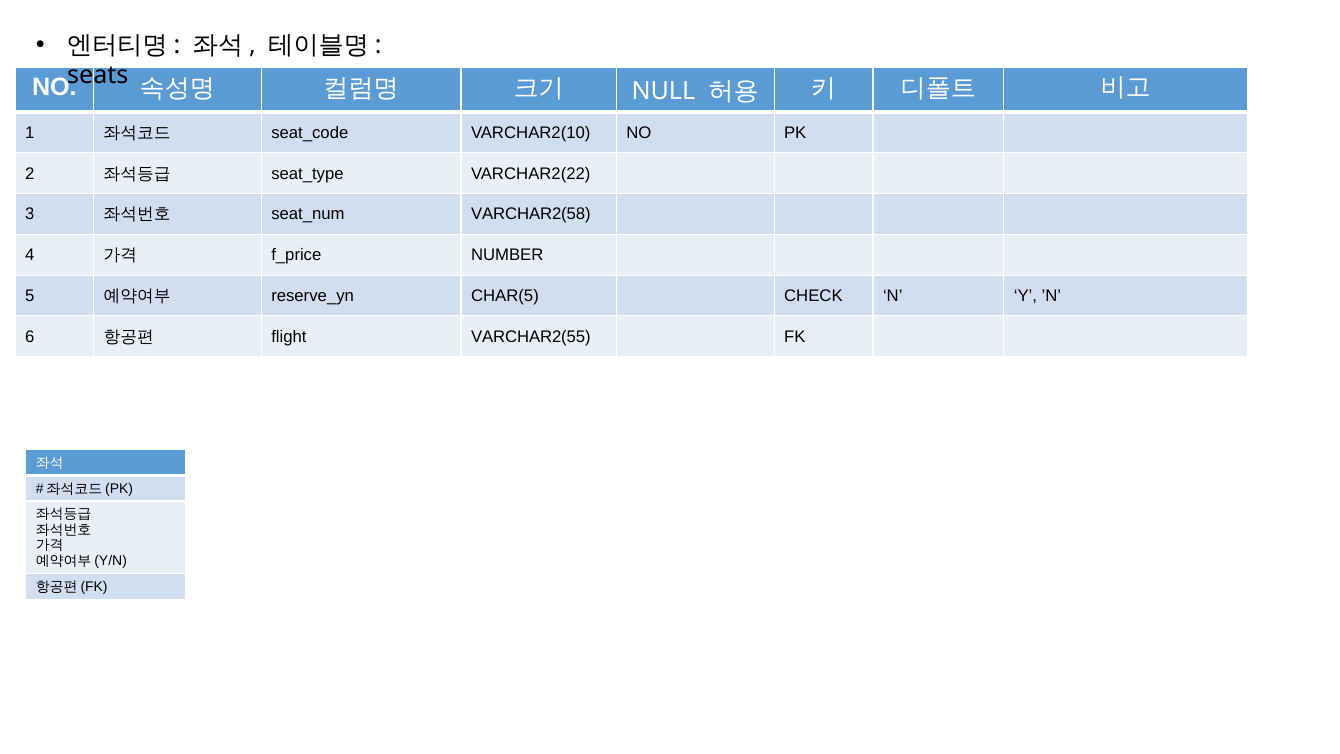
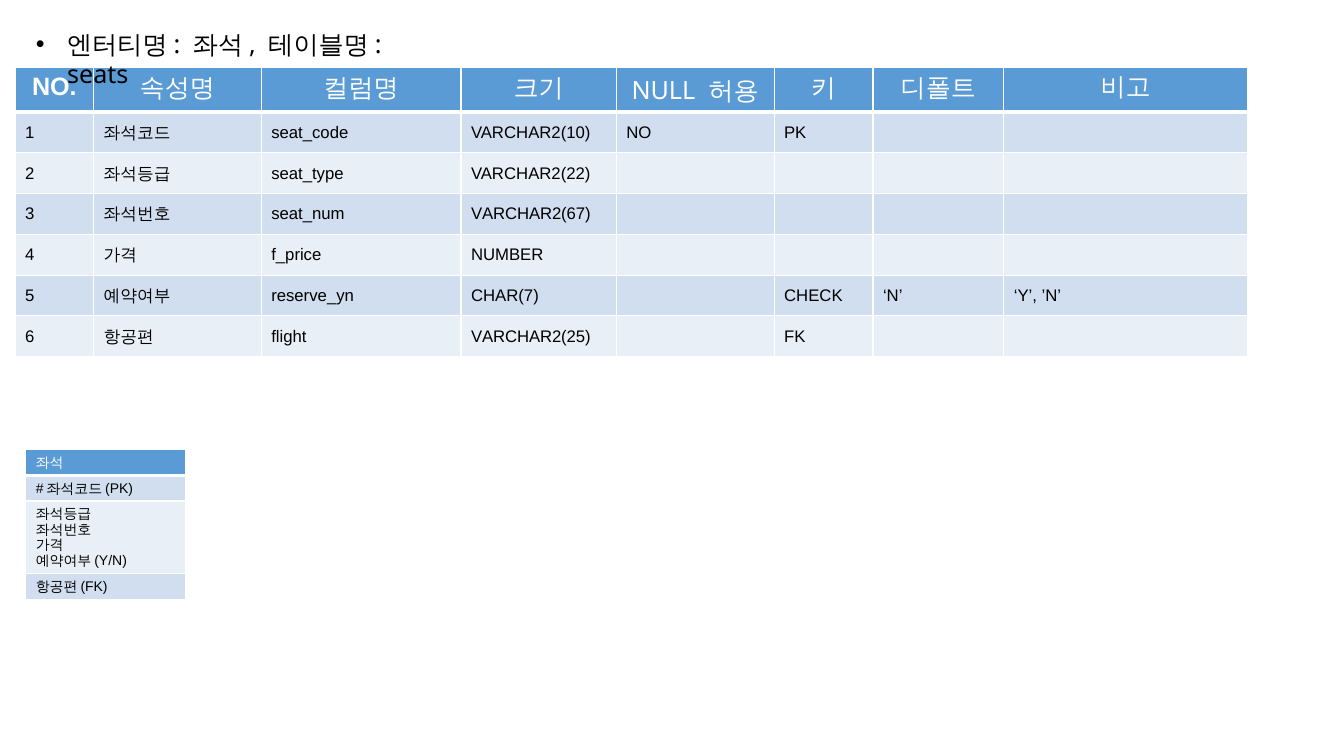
VARCHAR2(58: VARCHAR2(58 -> VARCHAR2(67 (531, 214)
CHAR(5: CHAR(5 -> CHAR(7 (505, 296)
VARCHAR2(55: VARCHAR2(55 -> VARCHAR2(25 (531, 336)
